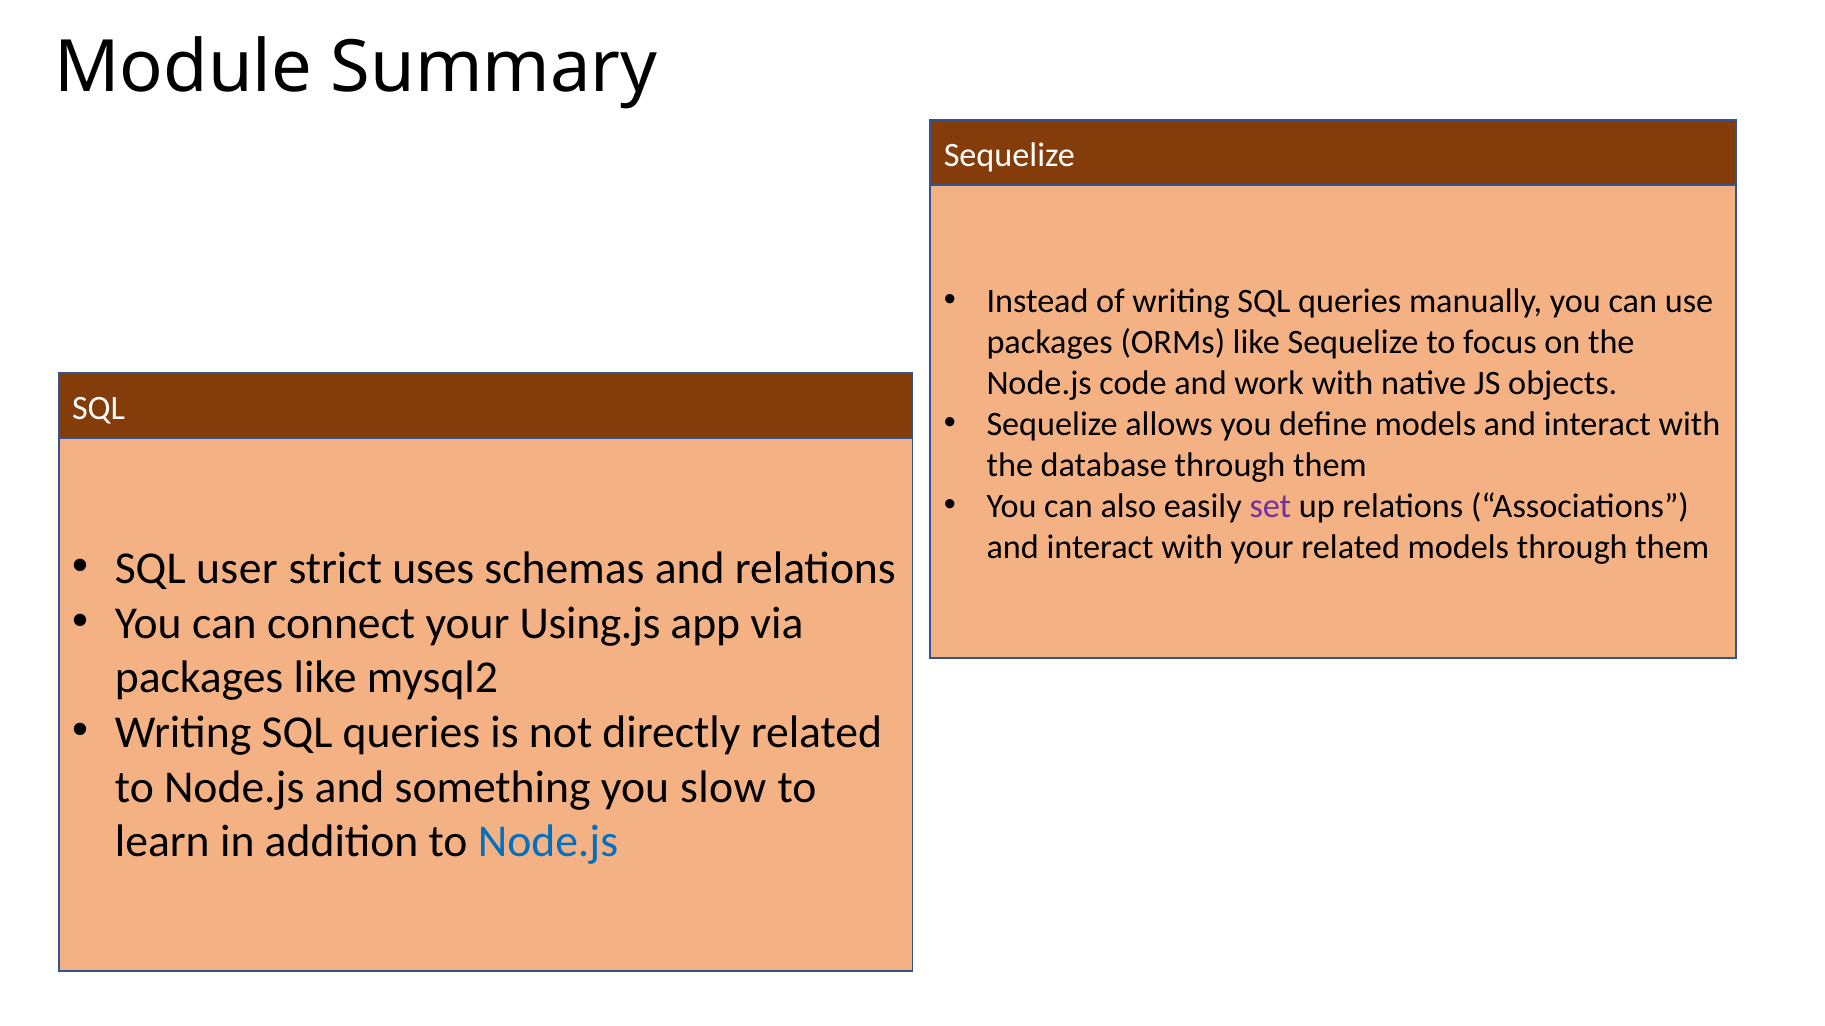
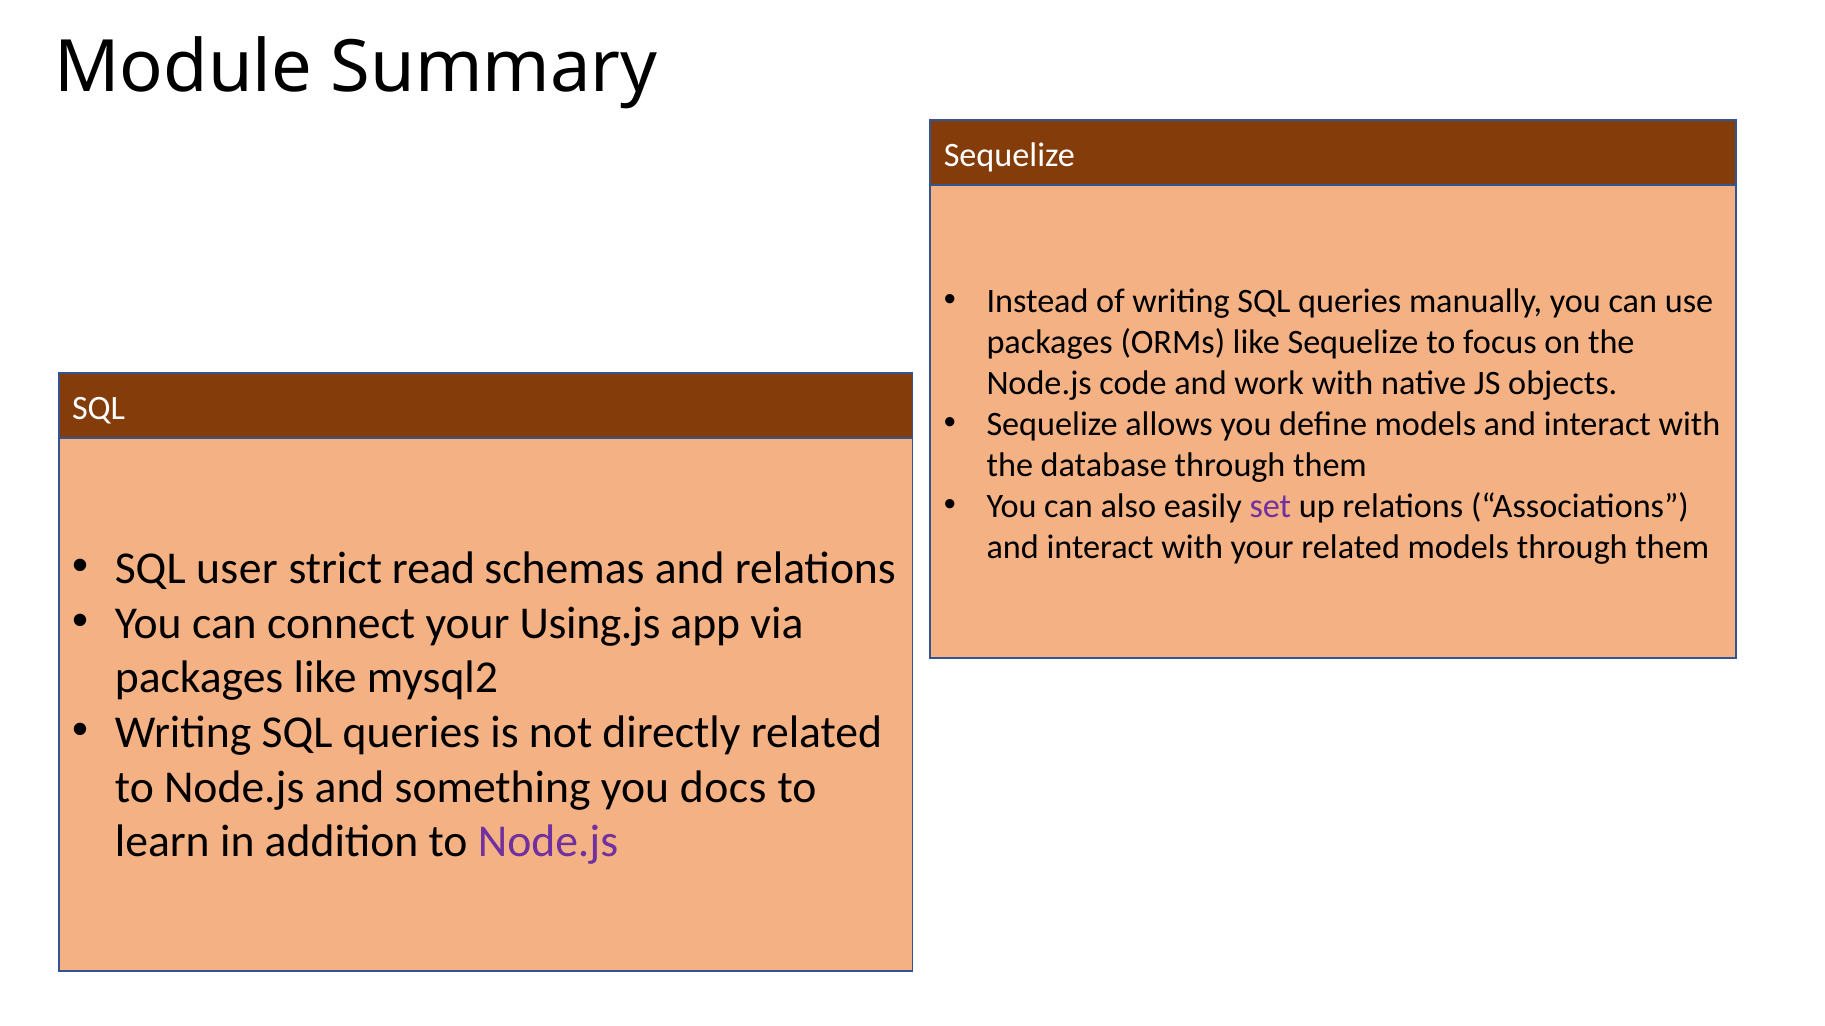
uses: uses -> read (433, 569)
slow: slow -> docs (723, 788)
Node.js colour: blue -> purple (548, 842)
